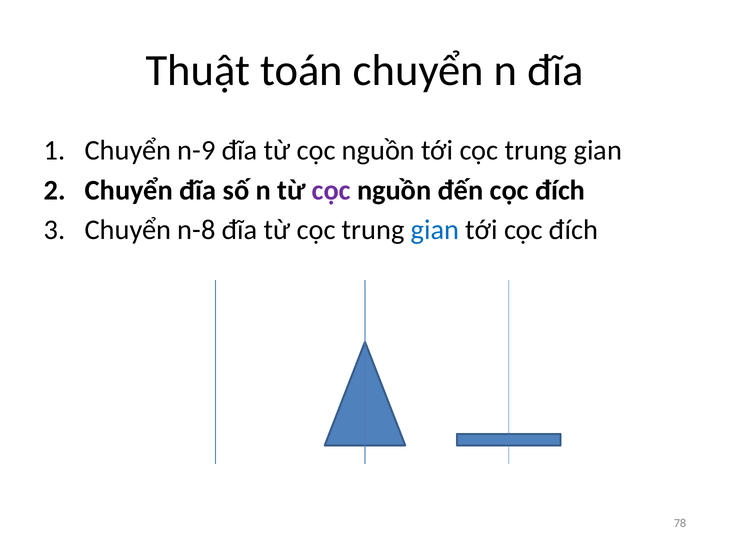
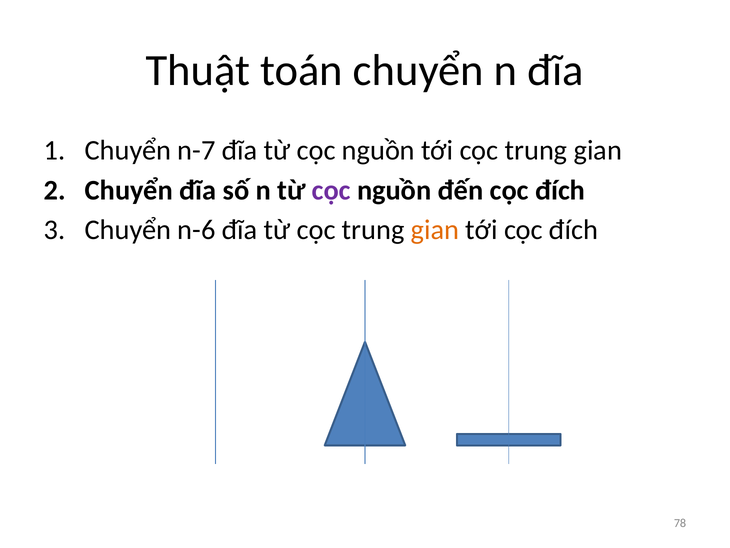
n-9: n-9 -> n-7 (196, 150)
n-8: n-8 -> n-6 (196, 230)
gian colour: blue -> orange (435, 230)
